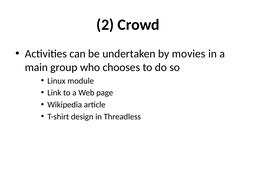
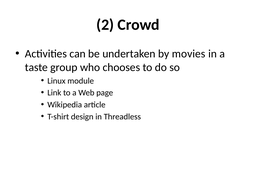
main: main -> taste (36, 67)
